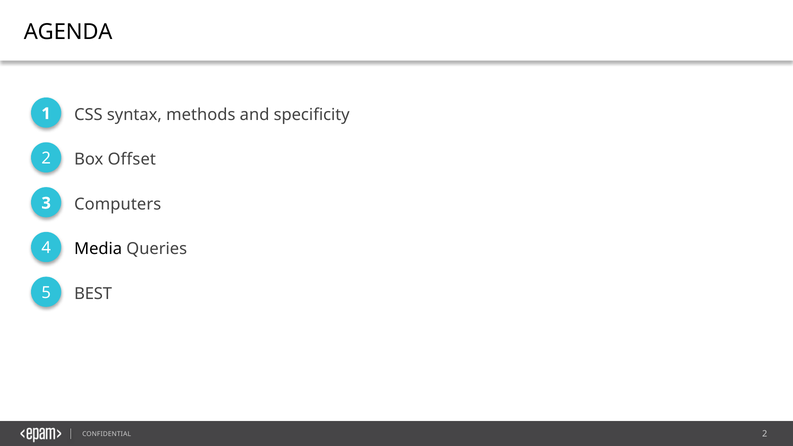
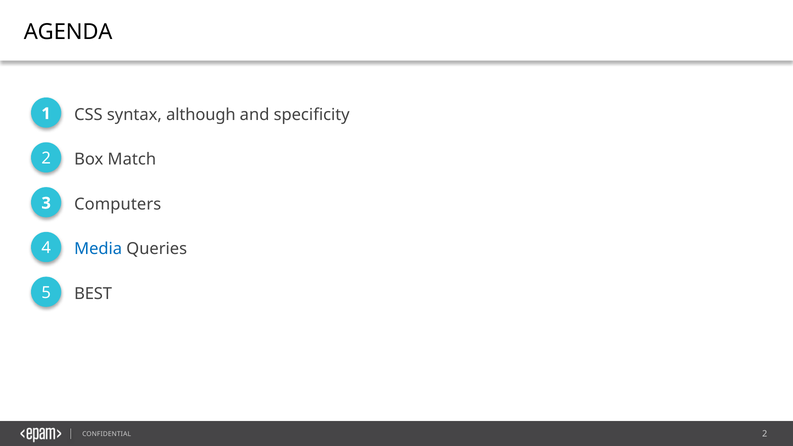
methods: methods -> although (201, 115)
Offset: Offset -> Match (132, 159)
Media colour: black -> blue (98, 249)
